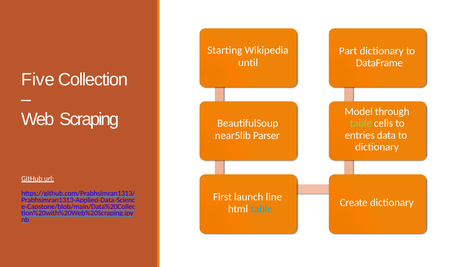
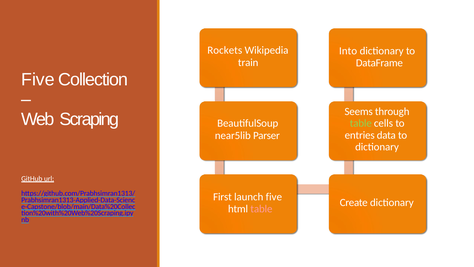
Starting: Starting -> Rockets (225, 50)
Part: Part -> Into (348, 51)
until: until -> train (248, 63)
Model: Model -> Seems (359, 111)
launch line: line -> five (274, 197)
table colour: light blue -> pink (261, 209)
